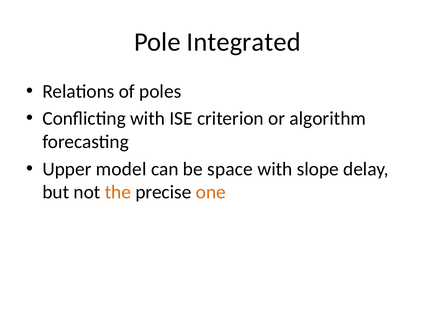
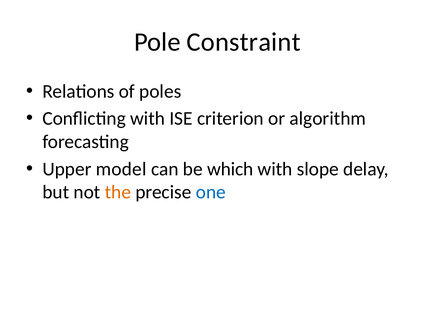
Integrated: Integrated -> Constraint (244, 42)
space: space -> which (230, 169)
one colour: orange -> blue (211, 192)
